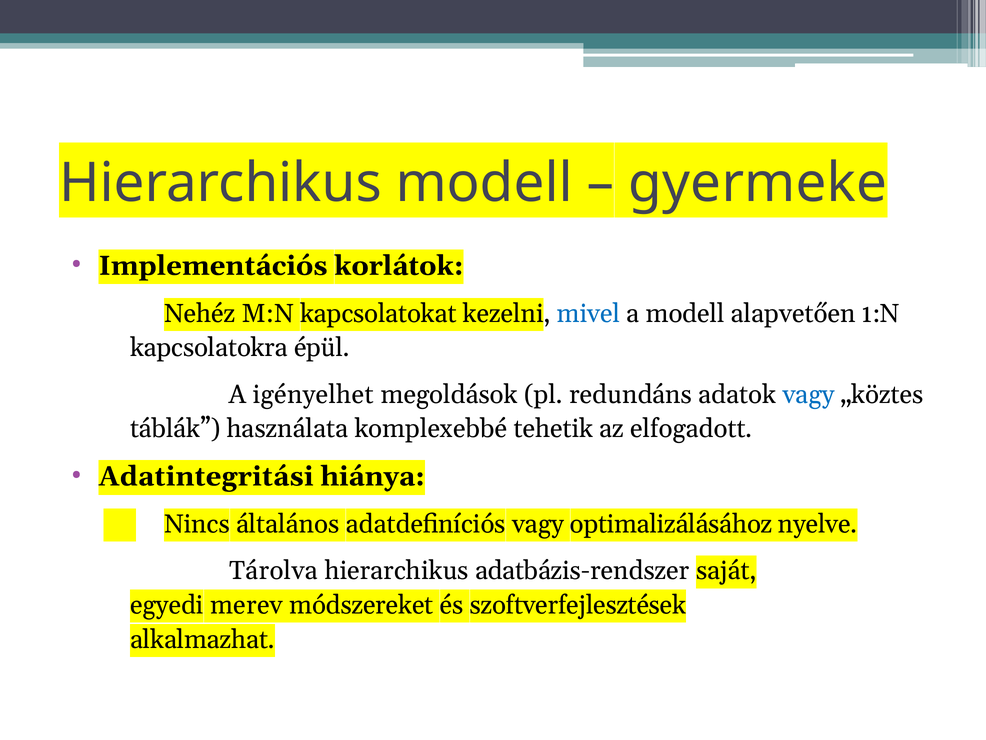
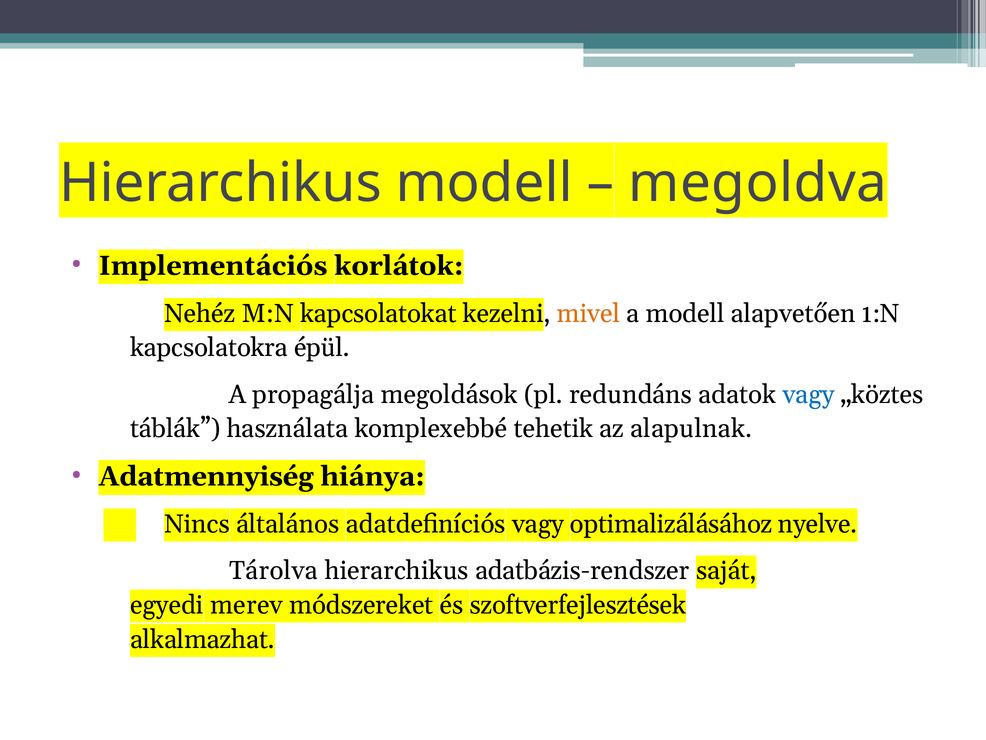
gyermeke: gyermeke -> megoldva (758, 183)
mivel colour: blue -> orange (589, 313)
igényelhet: igényelhet -> propagálja (313, 394)
elfogadott: elfogadott -> alapulnak (691, 429)
Adatintegritási: Adatintegritási -> Adatmennyiség (206, 476)
